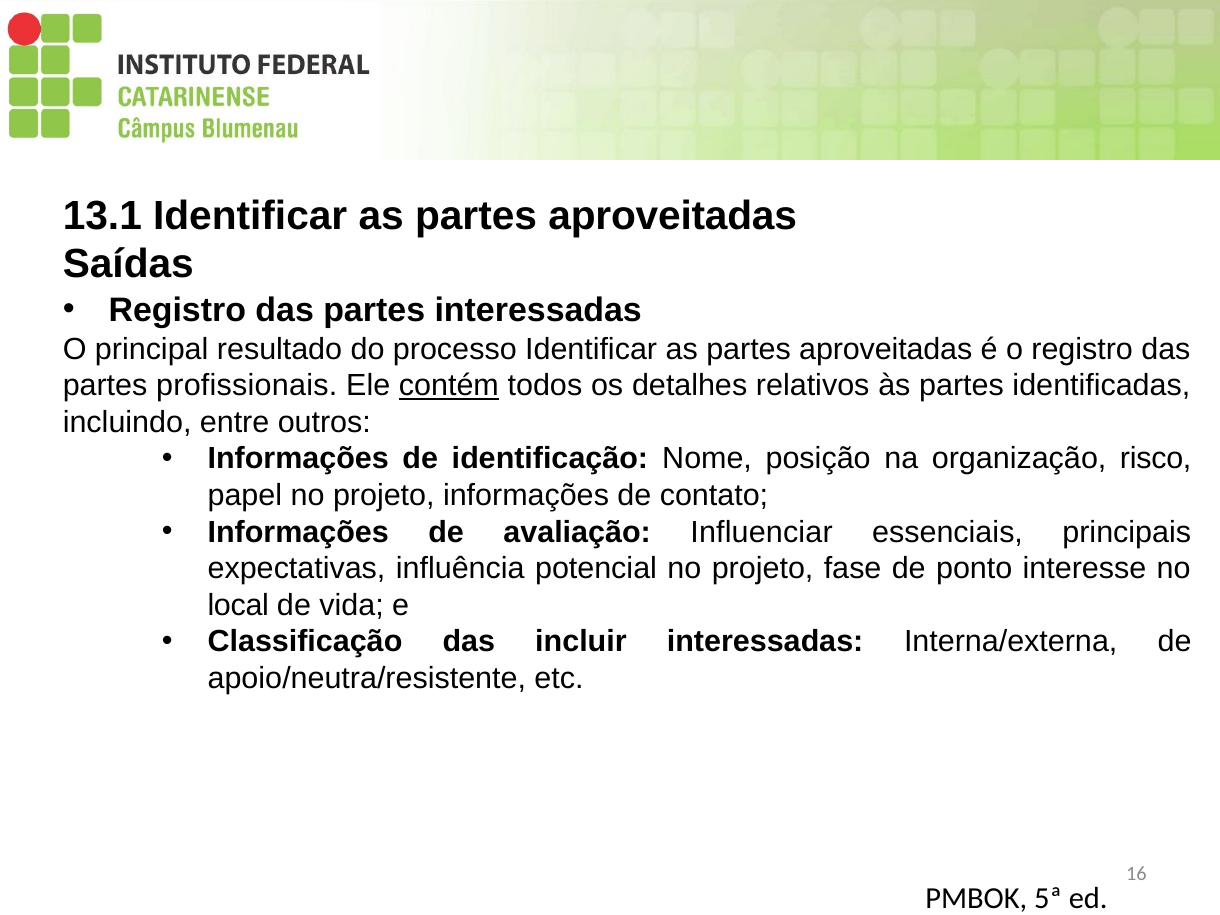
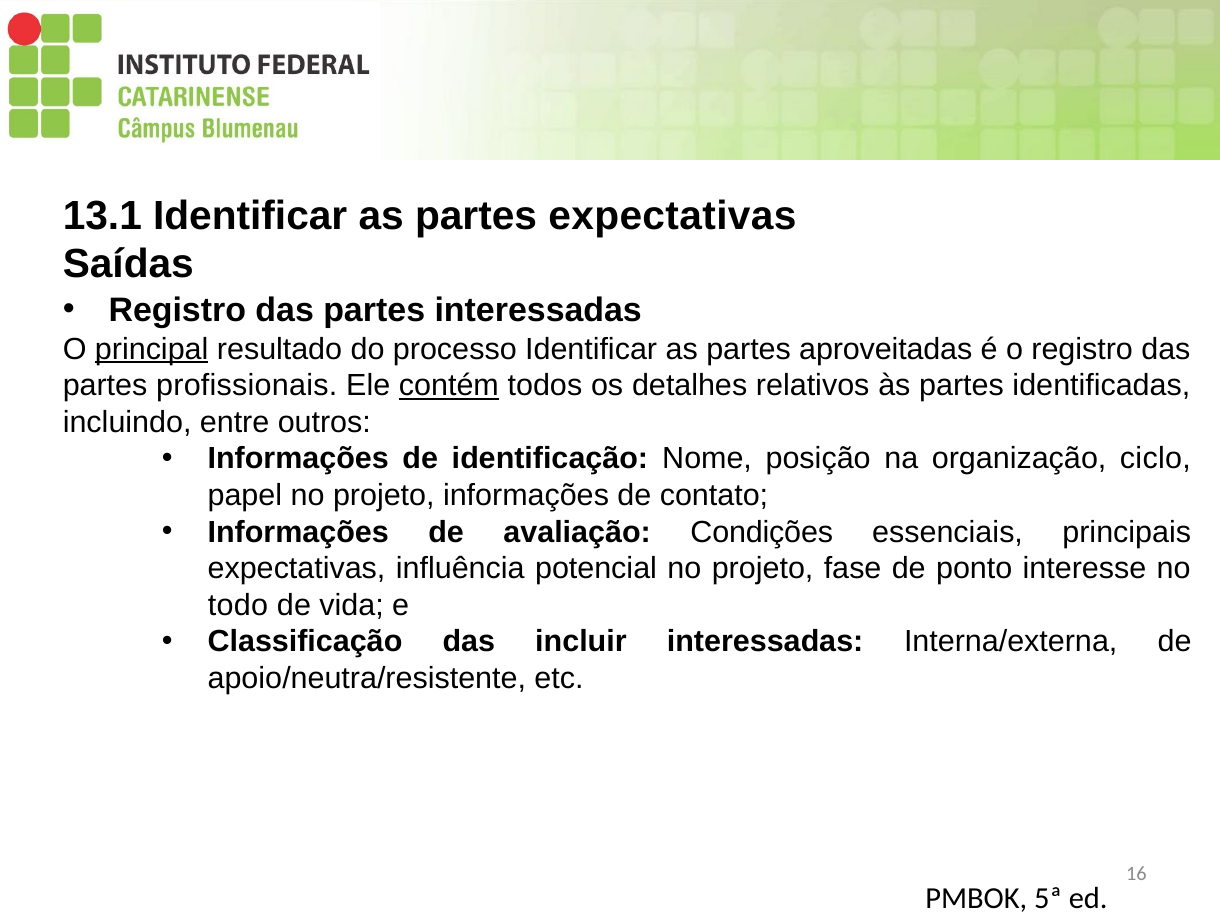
aproveitadas: aproveitadas -> expectativas (672, 216)
principal underline: none -> present (152, 349)
risco: risco -> ciclo (1155, 459)
Influenciar: Influenciar -> Condições (762, 532)
local: local -> todo (238, 605)
